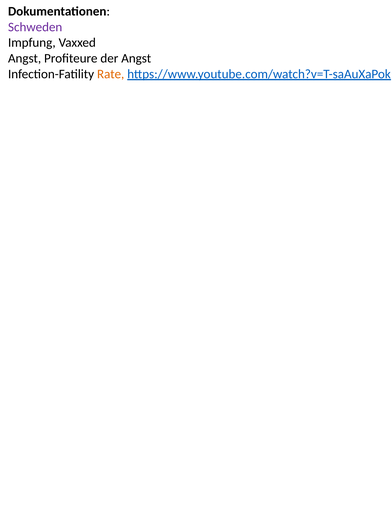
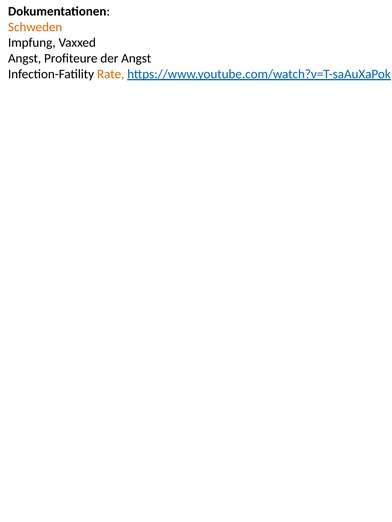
Schweden colour: purple -> orange (35, 27)
